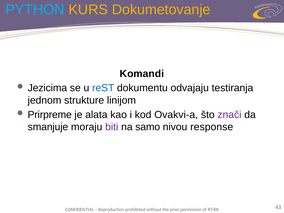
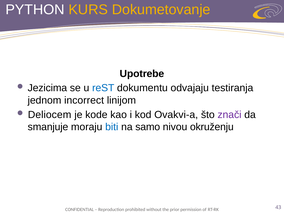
PYTHON colour: light blue -> white (35, 10)
Komandi: Komandi -> Upotrebe (142, 74)
strukture: strukture -> incorrect (84, 100)
Prirpreme: Prirpreme -> Deliocem (50, 115)
alata: alata -> kode (96, 115)
biti colour: purple -> blue (112, 127)
response: response -> okruženju (212, 127)
